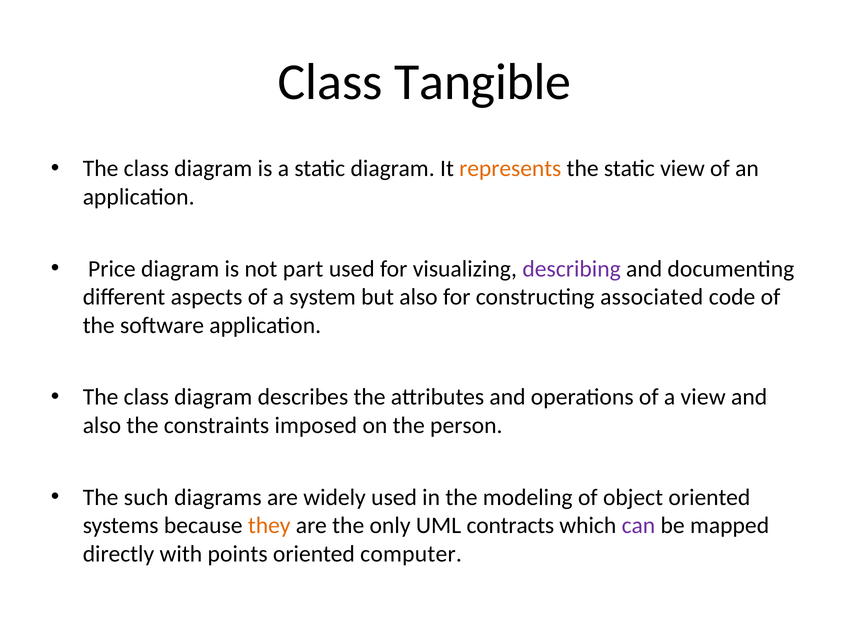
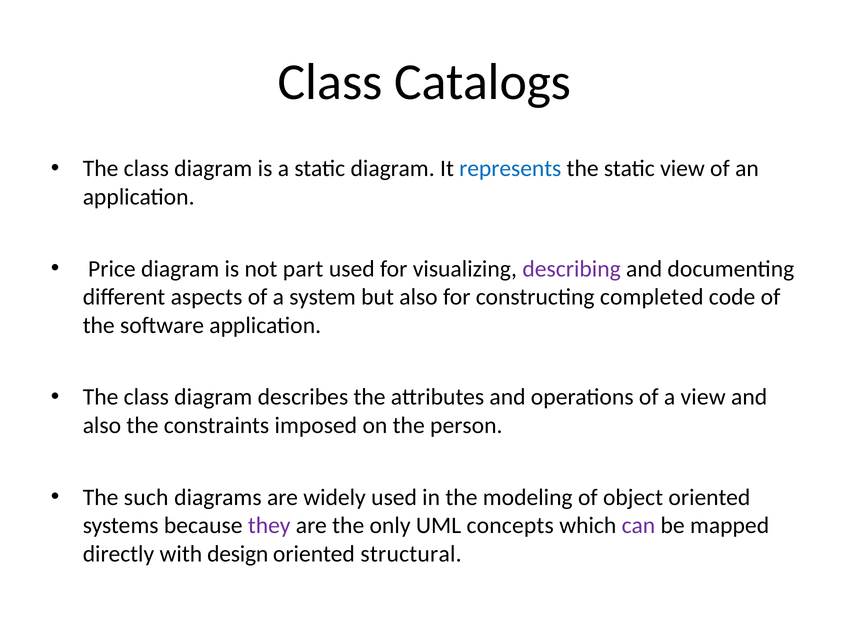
Tangible: Tangible -> Catalogs (483, 82)
represents colour: orange -> blue (510, 169)
associated: associated -> completed (652, 297)
they colour: orange -> purple (269, 525)
contracts: contracts -> concepts (510, 525)
points: points -> design (238, 554)
computer: computer -> structural (411, 554)
